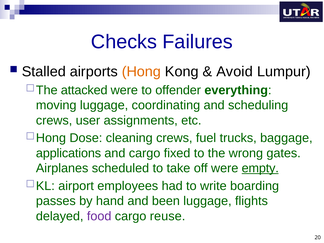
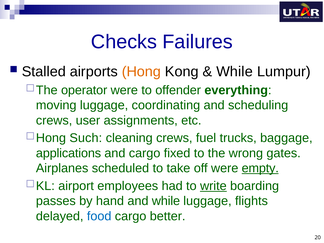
Avoid: Avoid -> While (235, 72)
attacked: attacked -> operator (84, 90)
Dose: Dose -> Such (86, 138)
write underline: none -> present (213, 186)
and been: been -> while (166, 201)
food colour: purple -> blue (99, 216)
reuse: reuse -> better (168, 216)
